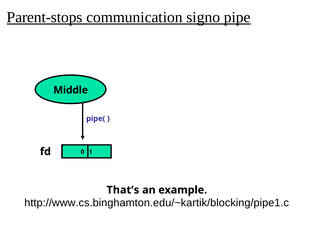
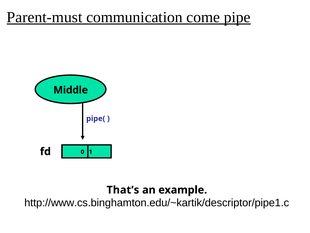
Parent-stops: Parent-stops -> Parent-must (45, 17)
signo: signo -> come (203, 17)
http://www.cs.binghamton.edu/~kartik/blocking/pipe1.c: http://www.cs.binghamton.edu/~kartik/blocking/pipe1.c -> http://www.cs.binghamton.edu/~kartik/descriptor/pipe1.c (157, 202)
